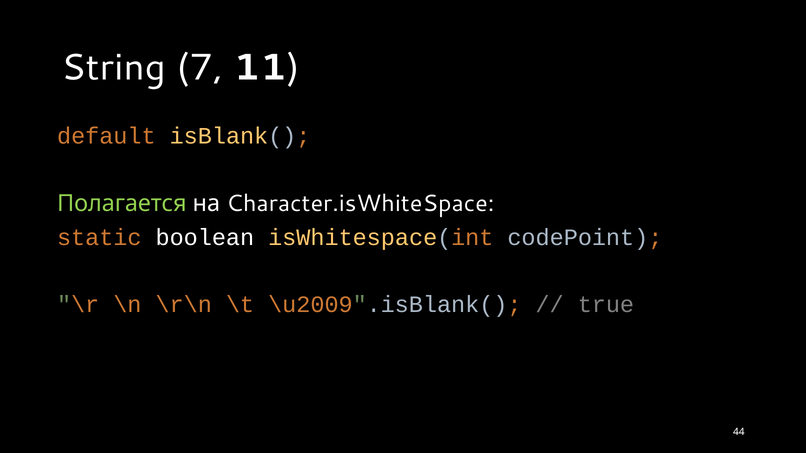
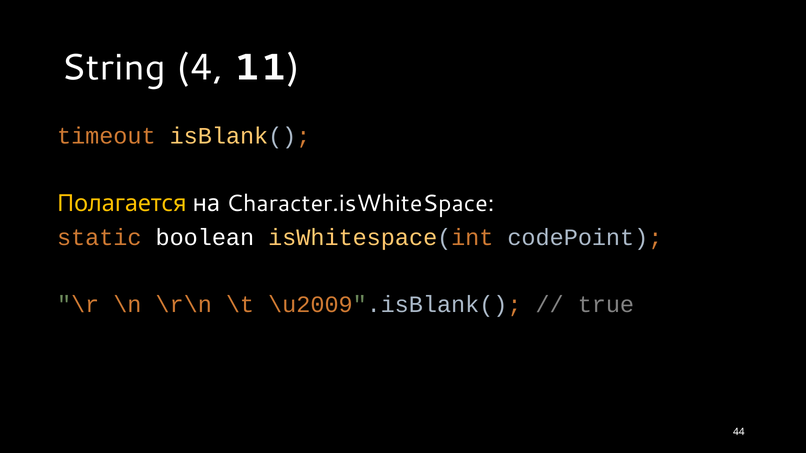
7: 7 -> 4 (200, 68)
default: default -> timeout (106, 136)
Полагается colour: light green -> yellow (122, 204)
